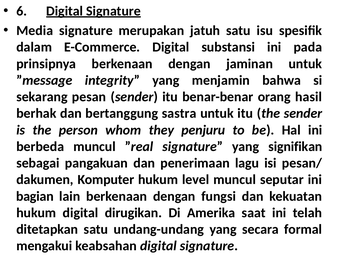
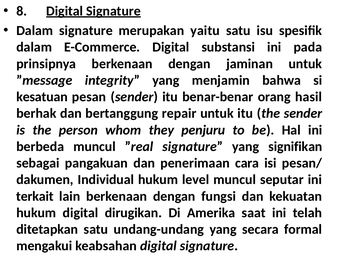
6: 6 -> 8 (22, 11)
Media: Media -> Dalam (35, 31)
jatuh: jatuh -> yaitu (205, 31)
sekarang: sekarang -> kesatuan (42, 97)
sastra: sastra -> repair (179, 114)
lagu: lagu -> cara (247, 163)
Komputer: Komputer -> Individual (106, 180)
bagian: bagian -> terkait (35, 196)
